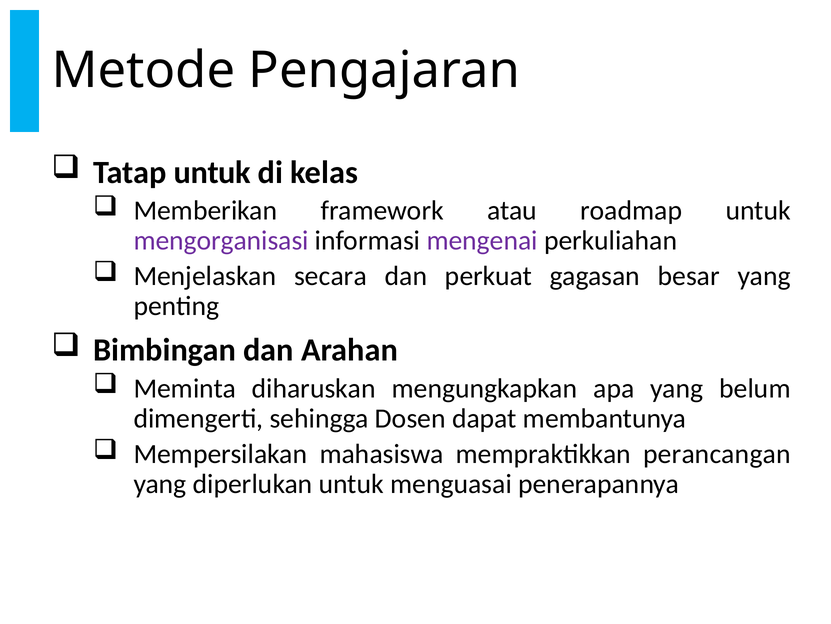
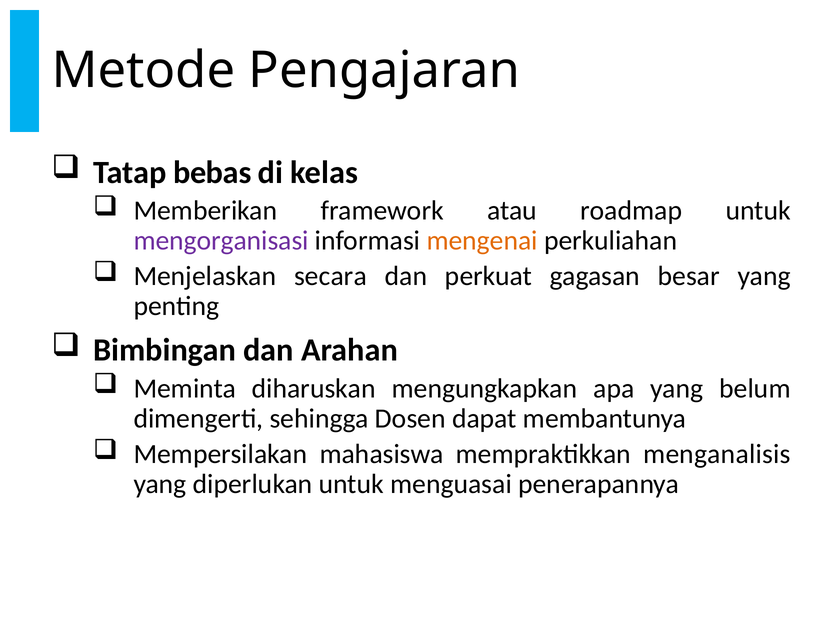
Tatap untuk: untuk -> bebas (212, 172)
mengenai colour: purple -> orange (482, 240)
perancangan: perancangan -> menganalisis (717, 454)
